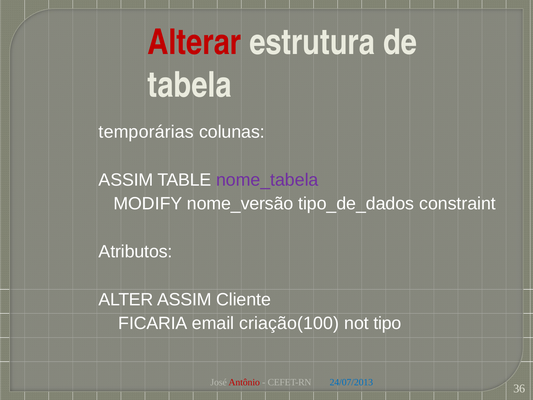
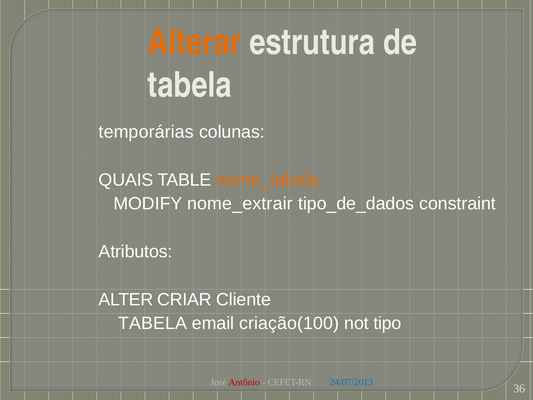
Alterar colour: red -> orange (194, 42)
ASSIM: ASSIM -> QUAIS (126, 180)
nome_tabela colour: purple -> orange (267, 180)
nome_versão: nome_versão -> nome_extrair (240, 203)
ALTER ASSIM: ASSIM -> CRIAR (184, 299)
FICARIA: FICARIA -> TABELA (153, 323)
